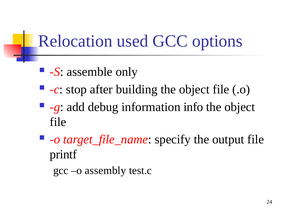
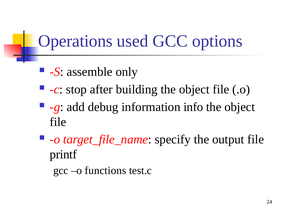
Relocation: Relocation -> Operations (75, 41)
assembly: assembly -> functions (105, 170)
